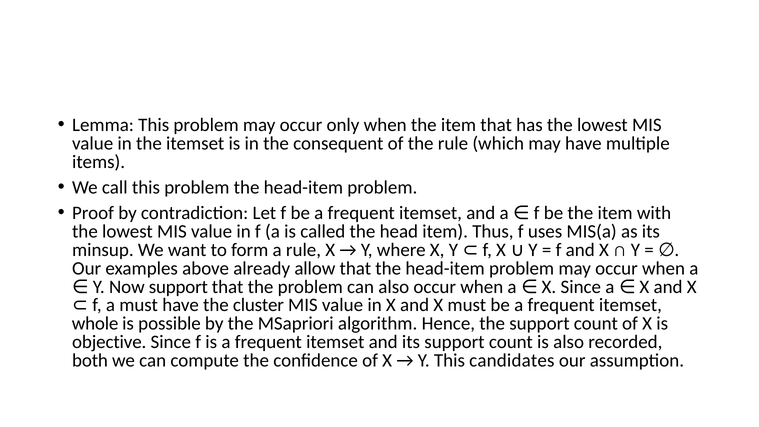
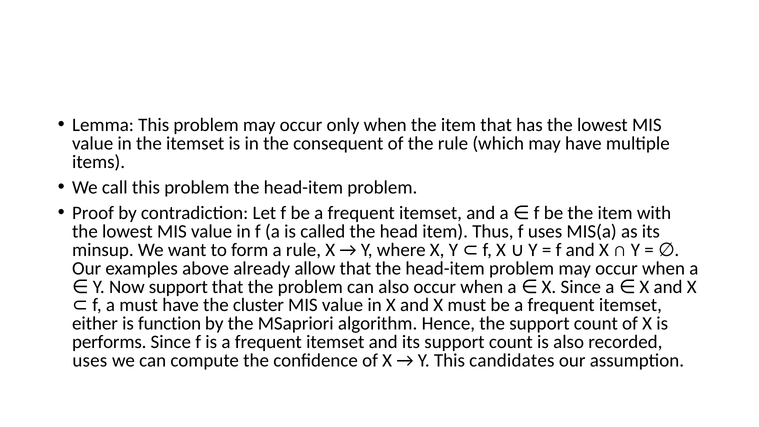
whole: whole -> either (95, 324)
possible: possible -> function (170, 324)
objective: objective -> performs (109, 342)
both: both -> uses (90, 361)
